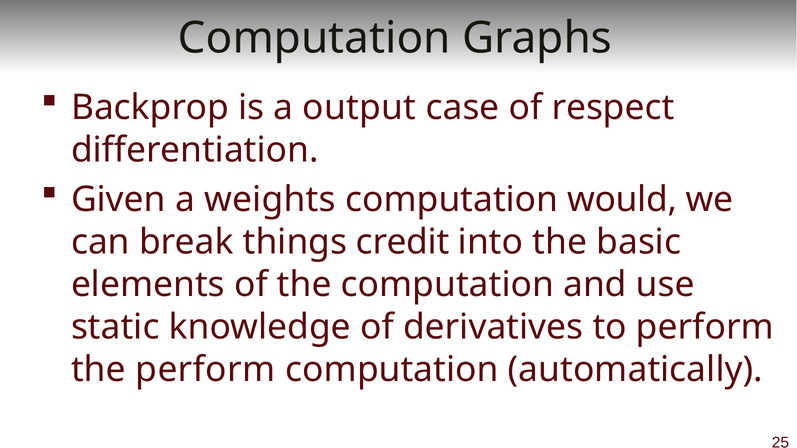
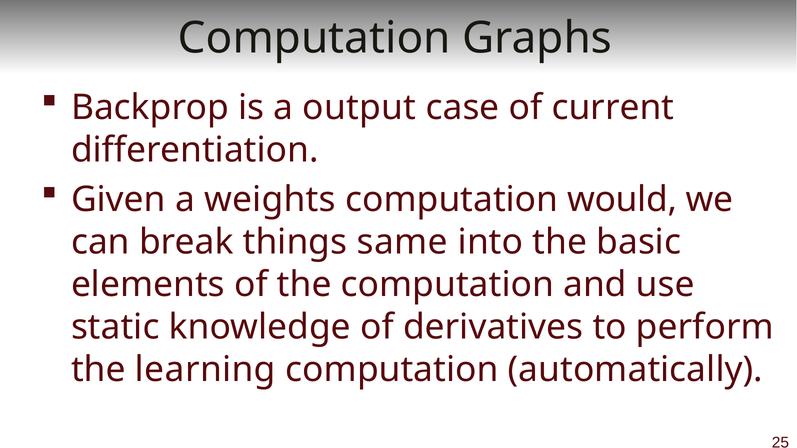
respect: respect -> current (613, 107)
credit: credit -> same (402, 242)
the perform: perform -> learning (205, 370)
